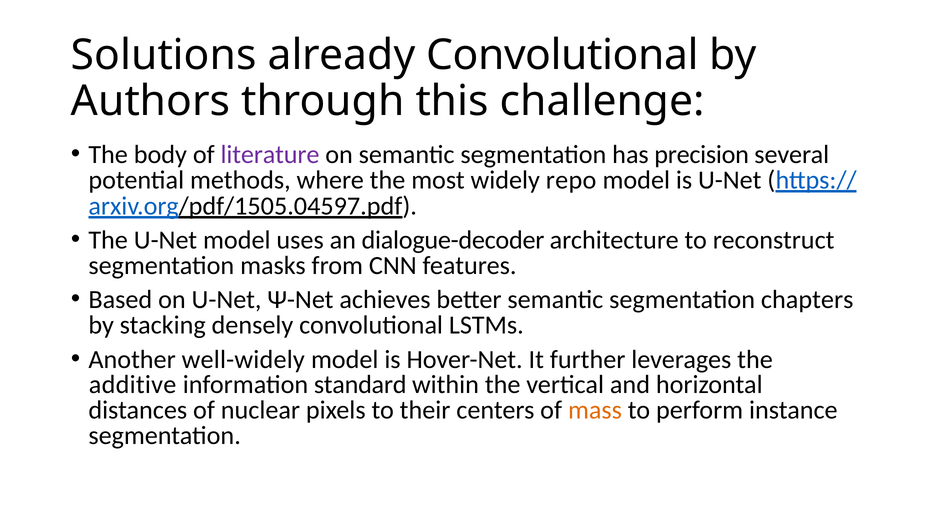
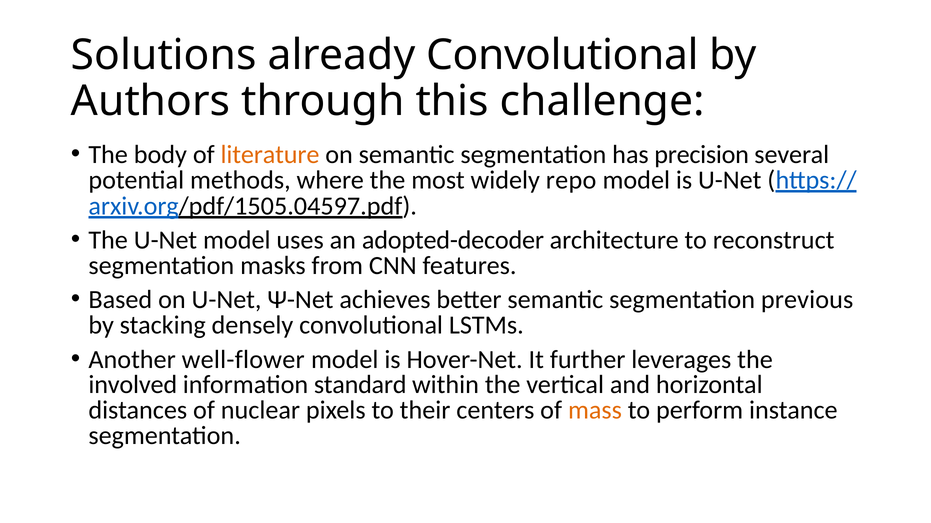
literature colour: purple -> orange (270, 155)
dialogue-decoder: dialogue-decoder -> adopted-decoder (453, 240)
chapters: chapters -> previous (807, 300)
well-widely: well-widely -> well-flower (243, 360)
additive: additive -> involved (133, 385)
